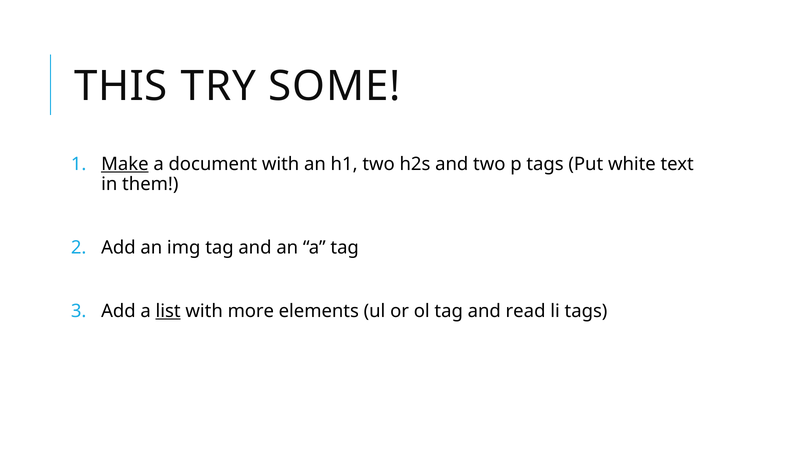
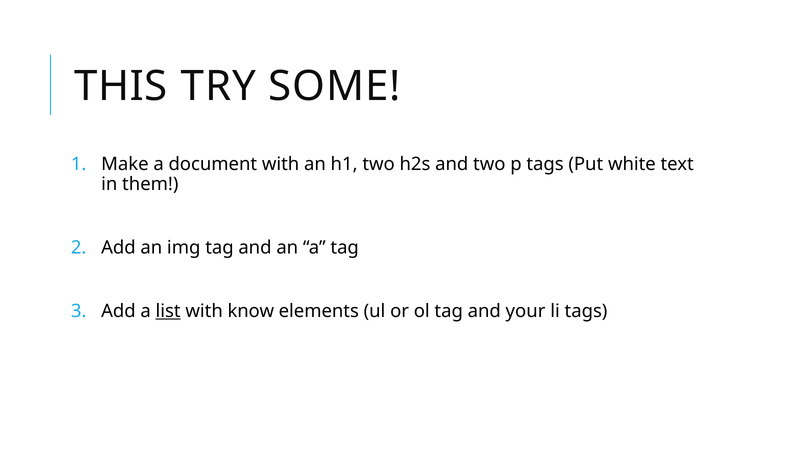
Make underline: present -> none (125, 164)
more: more -> know (251, 311)
read: read -> your (526, 311)
